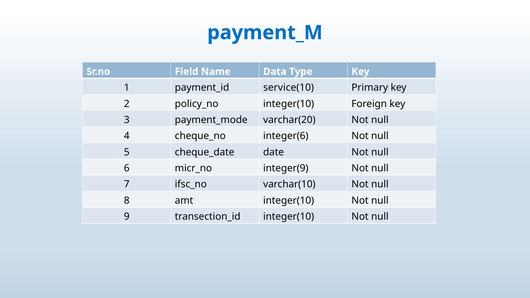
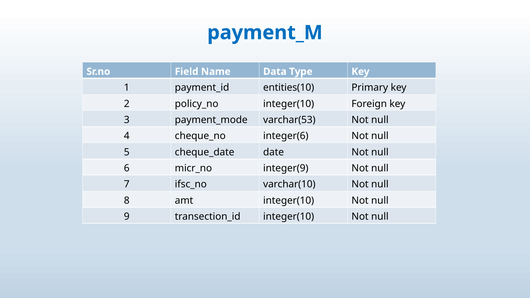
service(10: service(10 -> entities(10 (289, 88)
varchar(20: varchar(20 -> varchar(53 (289, 120)
